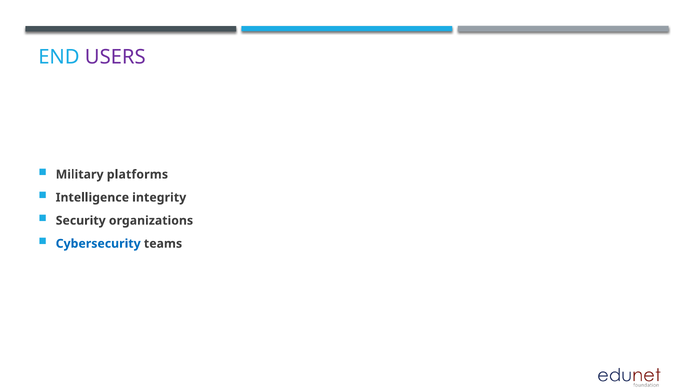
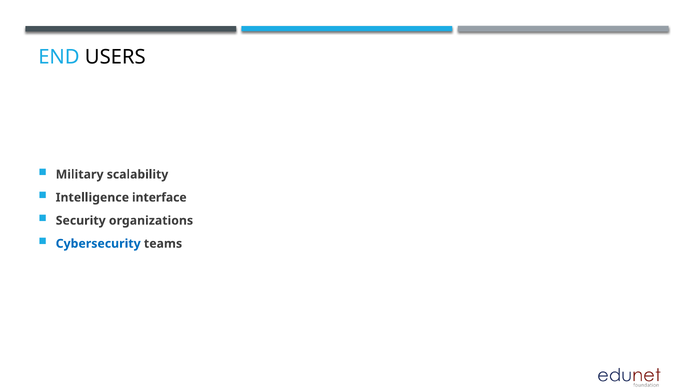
USERS colour: purple -> black (115, 57)
platforms: platforms -> scalability (138, 174)
integrity: integrity -> interface (159, 197)
